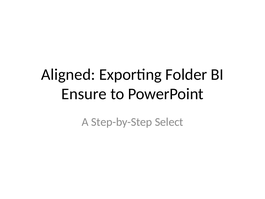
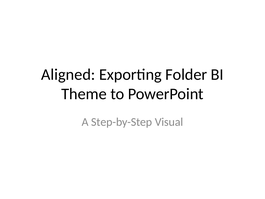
Ensure: Ensure -> Theme (84, 94)
Select: Select -> Visual (169, 122)
